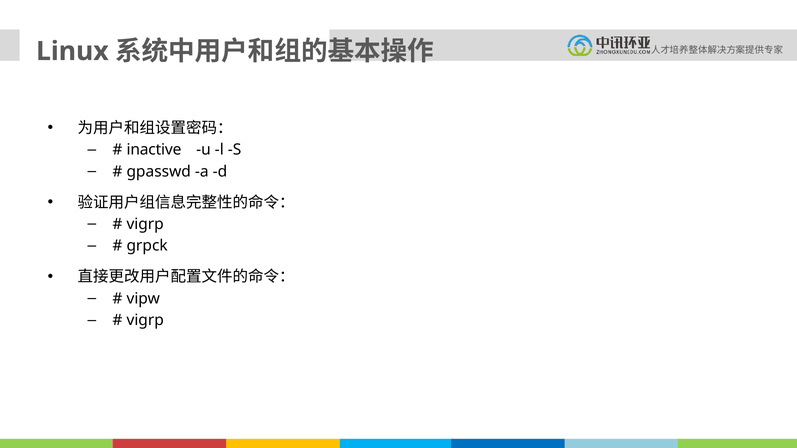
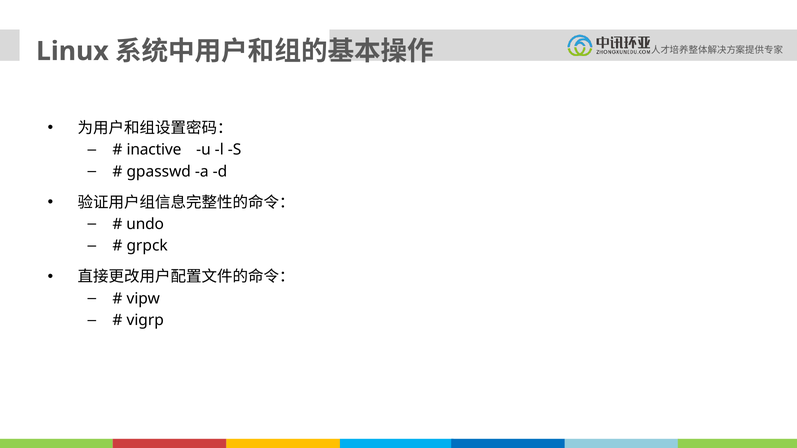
vigrp: vigrp -> undo (145, 224)
